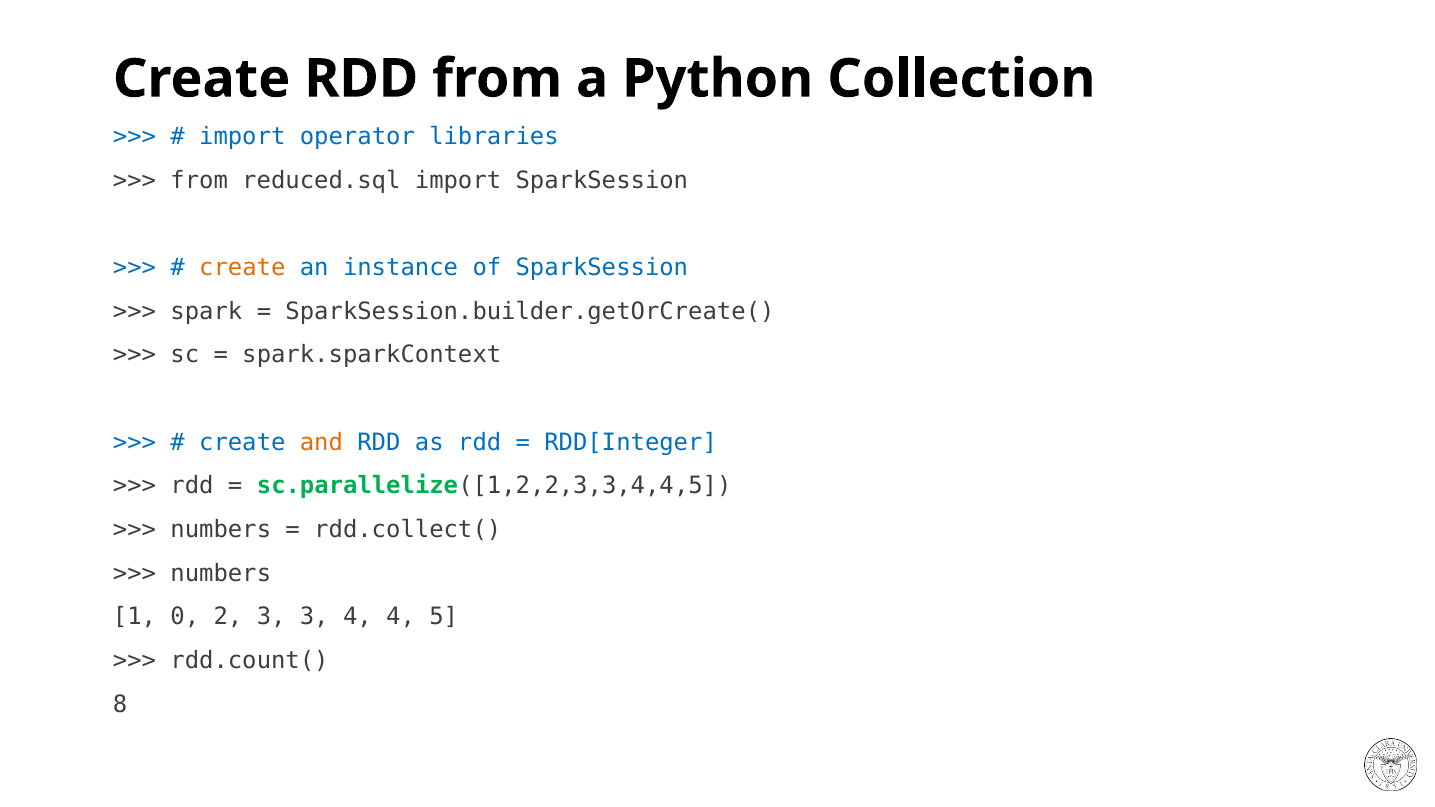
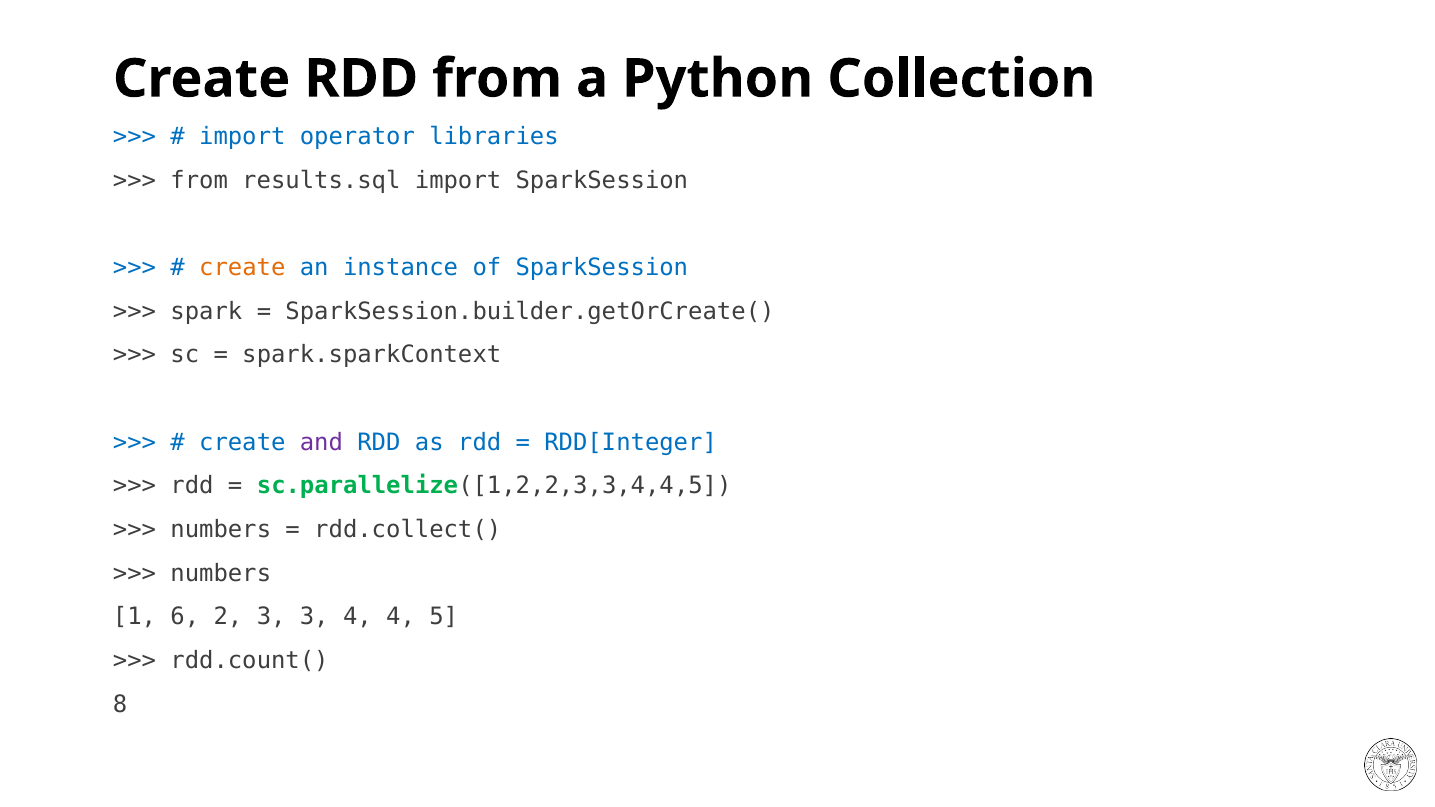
reduced.sql: reduced.sql -> results.sql (321, 180)
and colour: orange -> purple (321, 442)
0: 0 -> 6 (185, 617)
